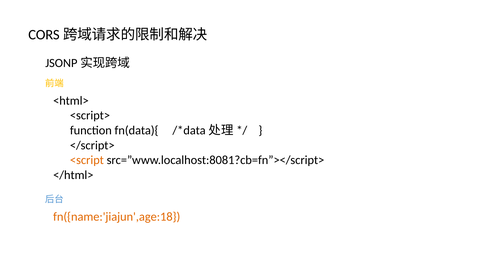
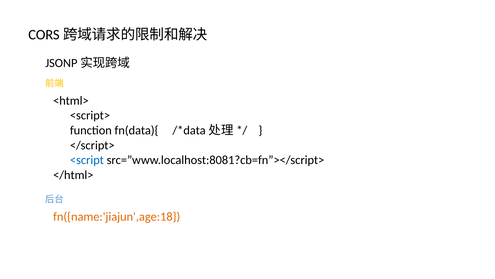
<script colour: orange -> blue (87, 160)
